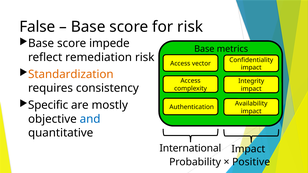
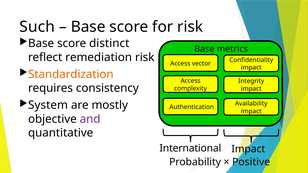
False: False -> Such (37, 27)
impede: impede -> distinct (109, 43)
Specific: Specific -> System (48, 105)
and colour: blue -> purple (90, 119)
